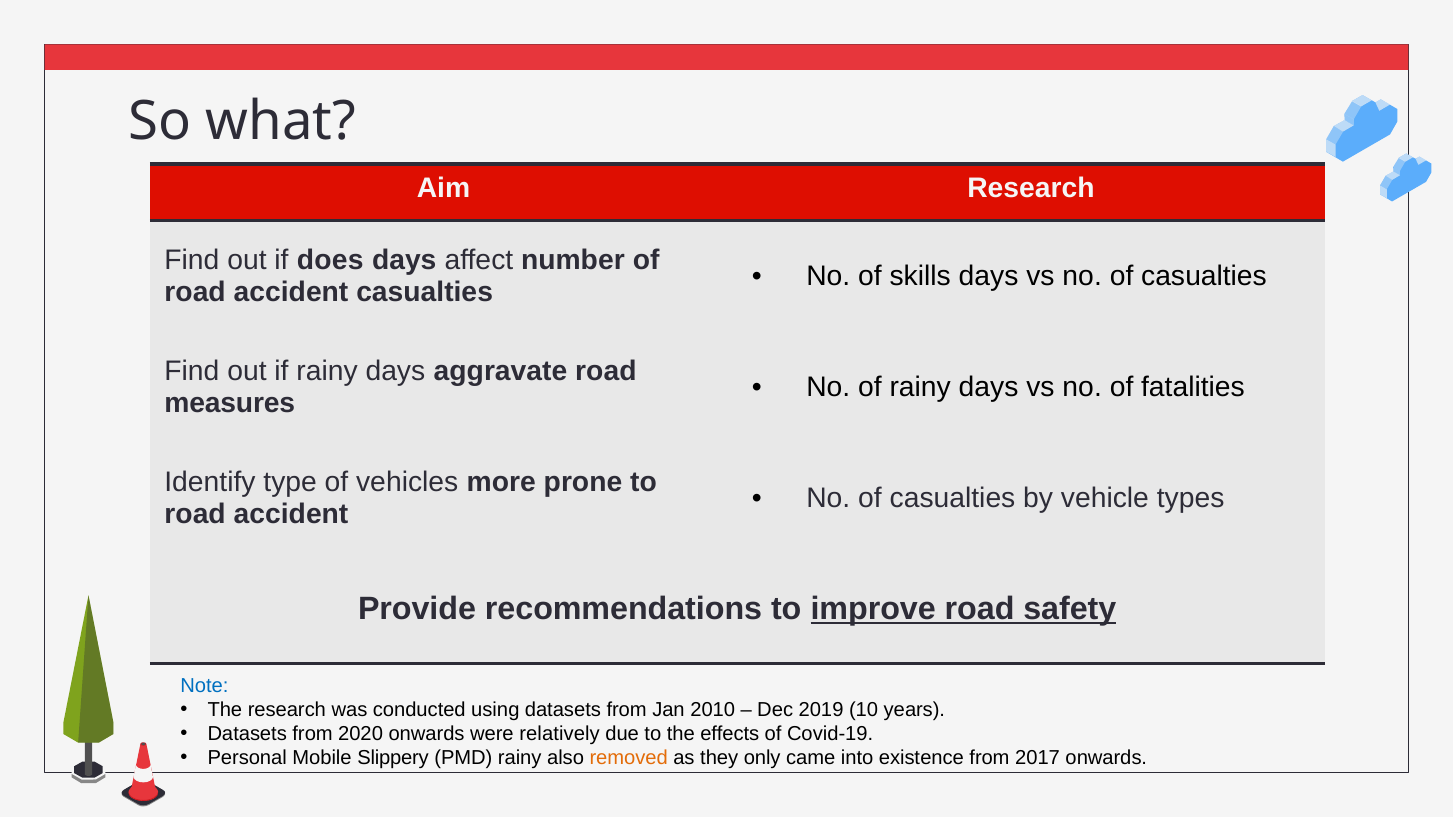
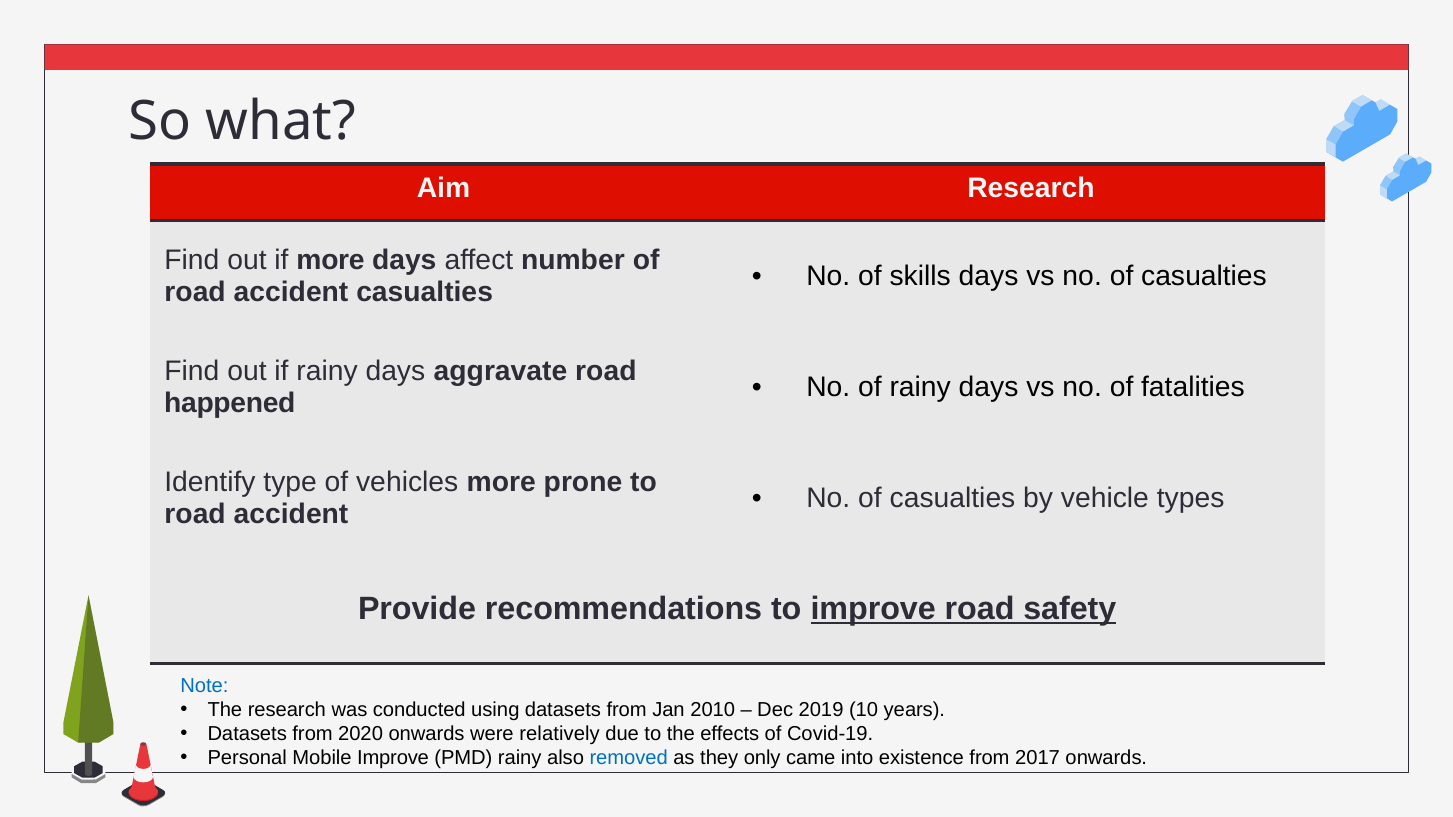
if does: does -> more (331, 261)
measures: measures -> happened (230, 403)
Mobile Slippery: Slippery -> Improve (393, 759)
removed colour: orange -> blue (629, 759)
